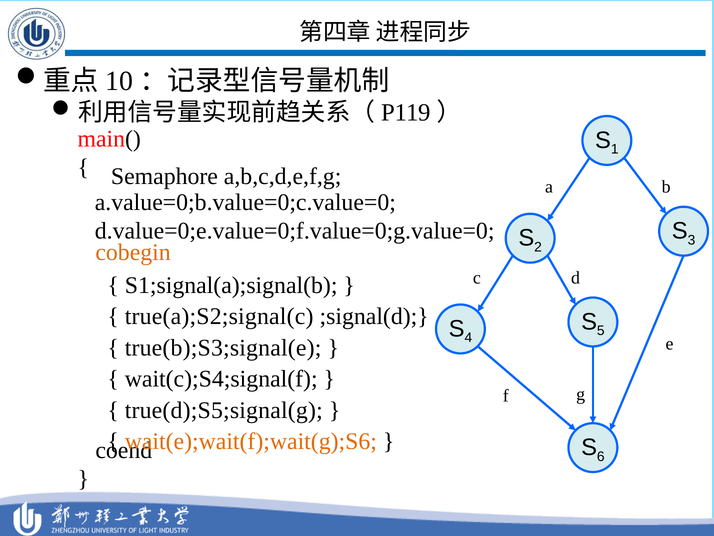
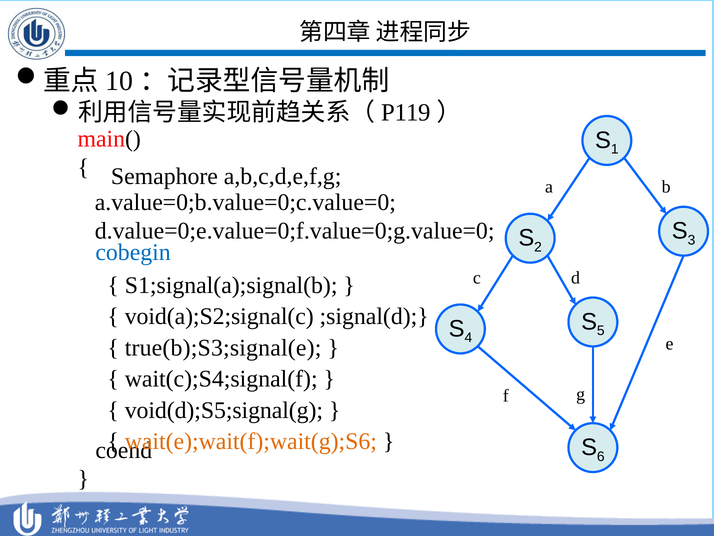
cobegin colour: orange -> blue (133, 252)
true(a);S2;signal(c: true(a);S2;signal(c -> void(a);S2;signal(c (219, 316)
true(d);S5;signal(g: true(d);S5;signal(g -> void(d);S5;signal(g (224, 410)
